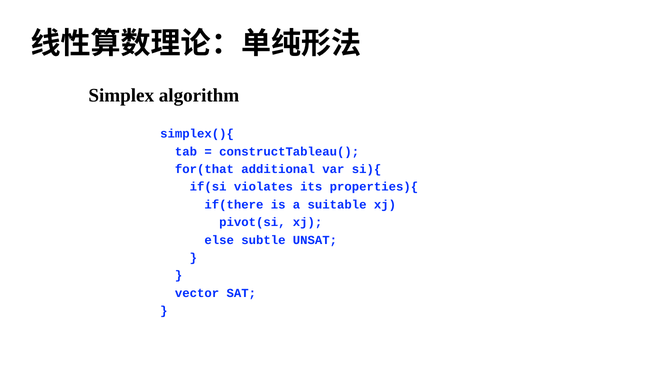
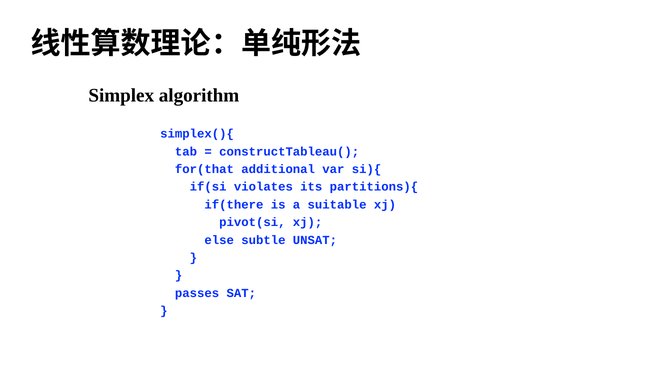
properties){: properties){ -> partitions){ (374, 187)
vector: vector -> passes (197, 293)
